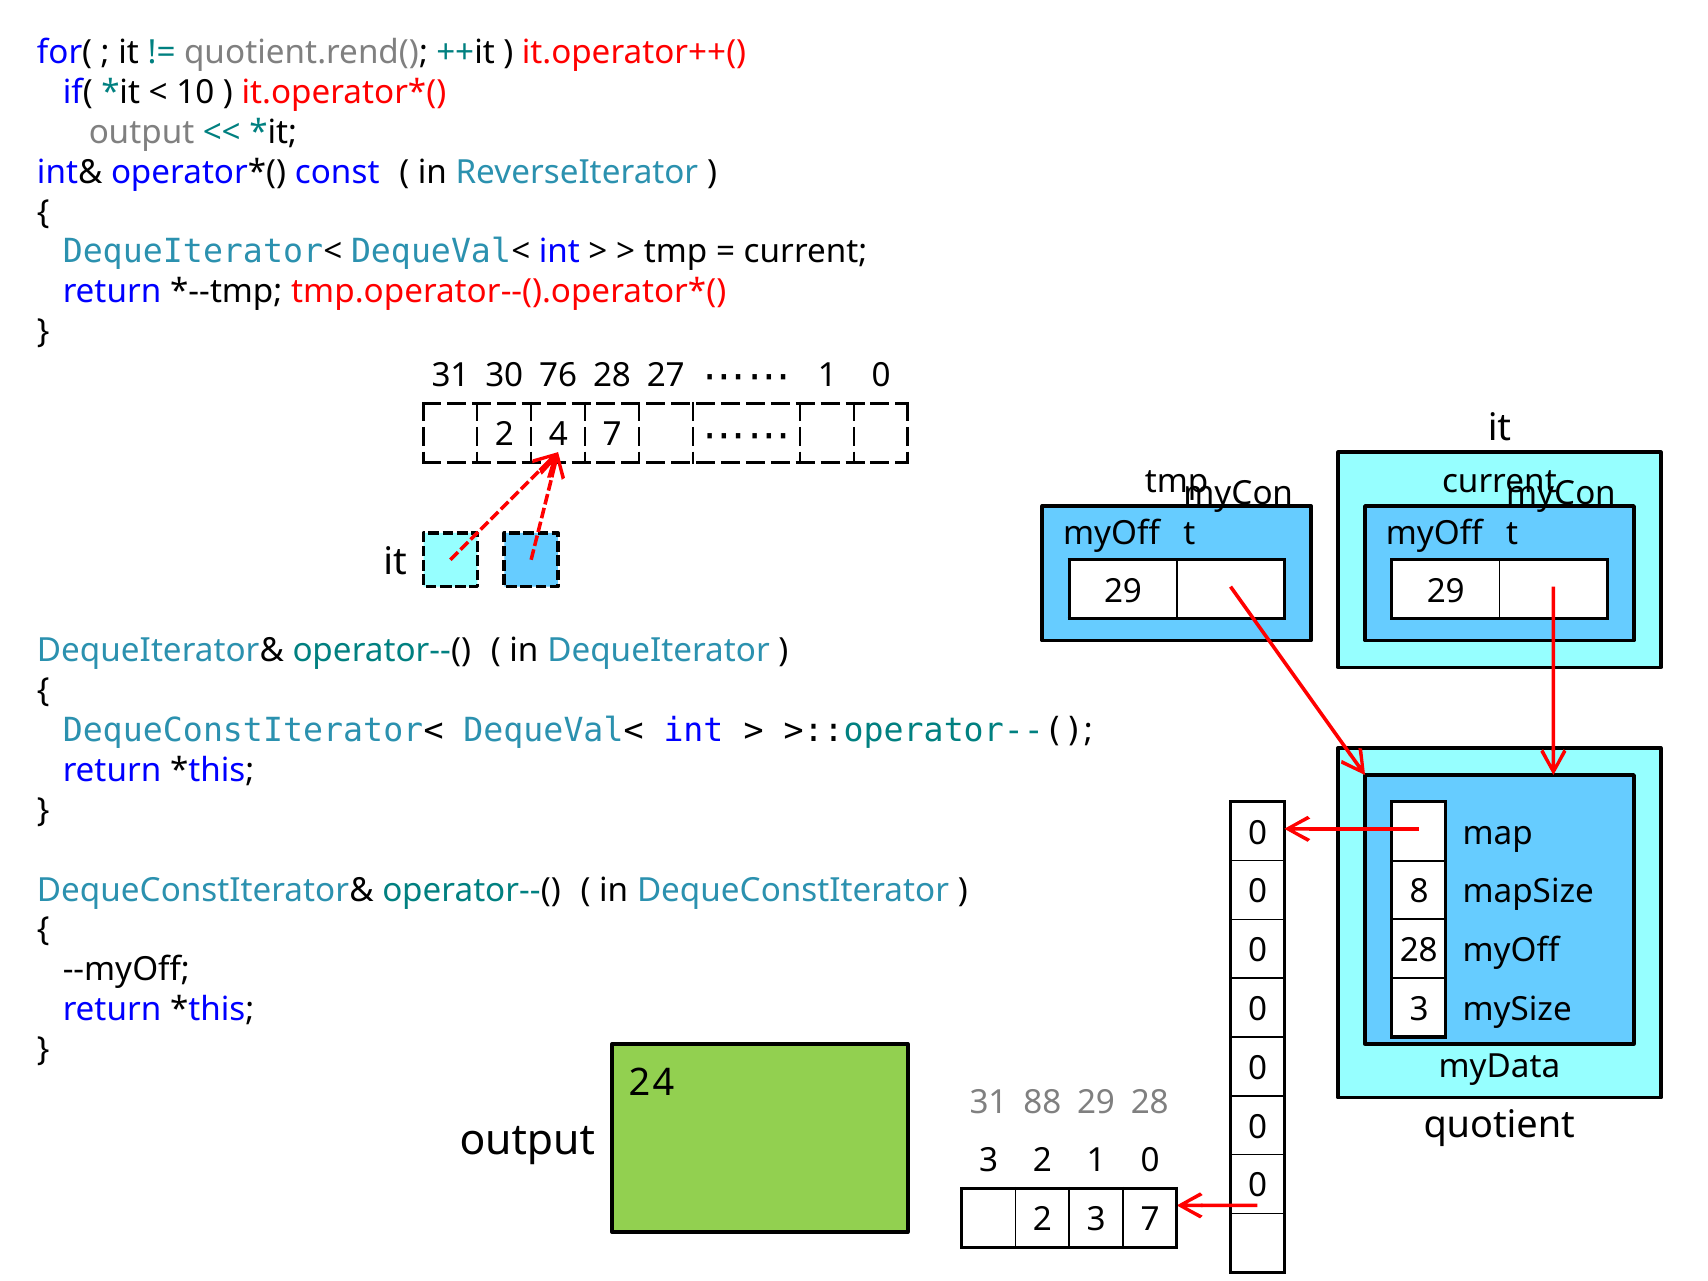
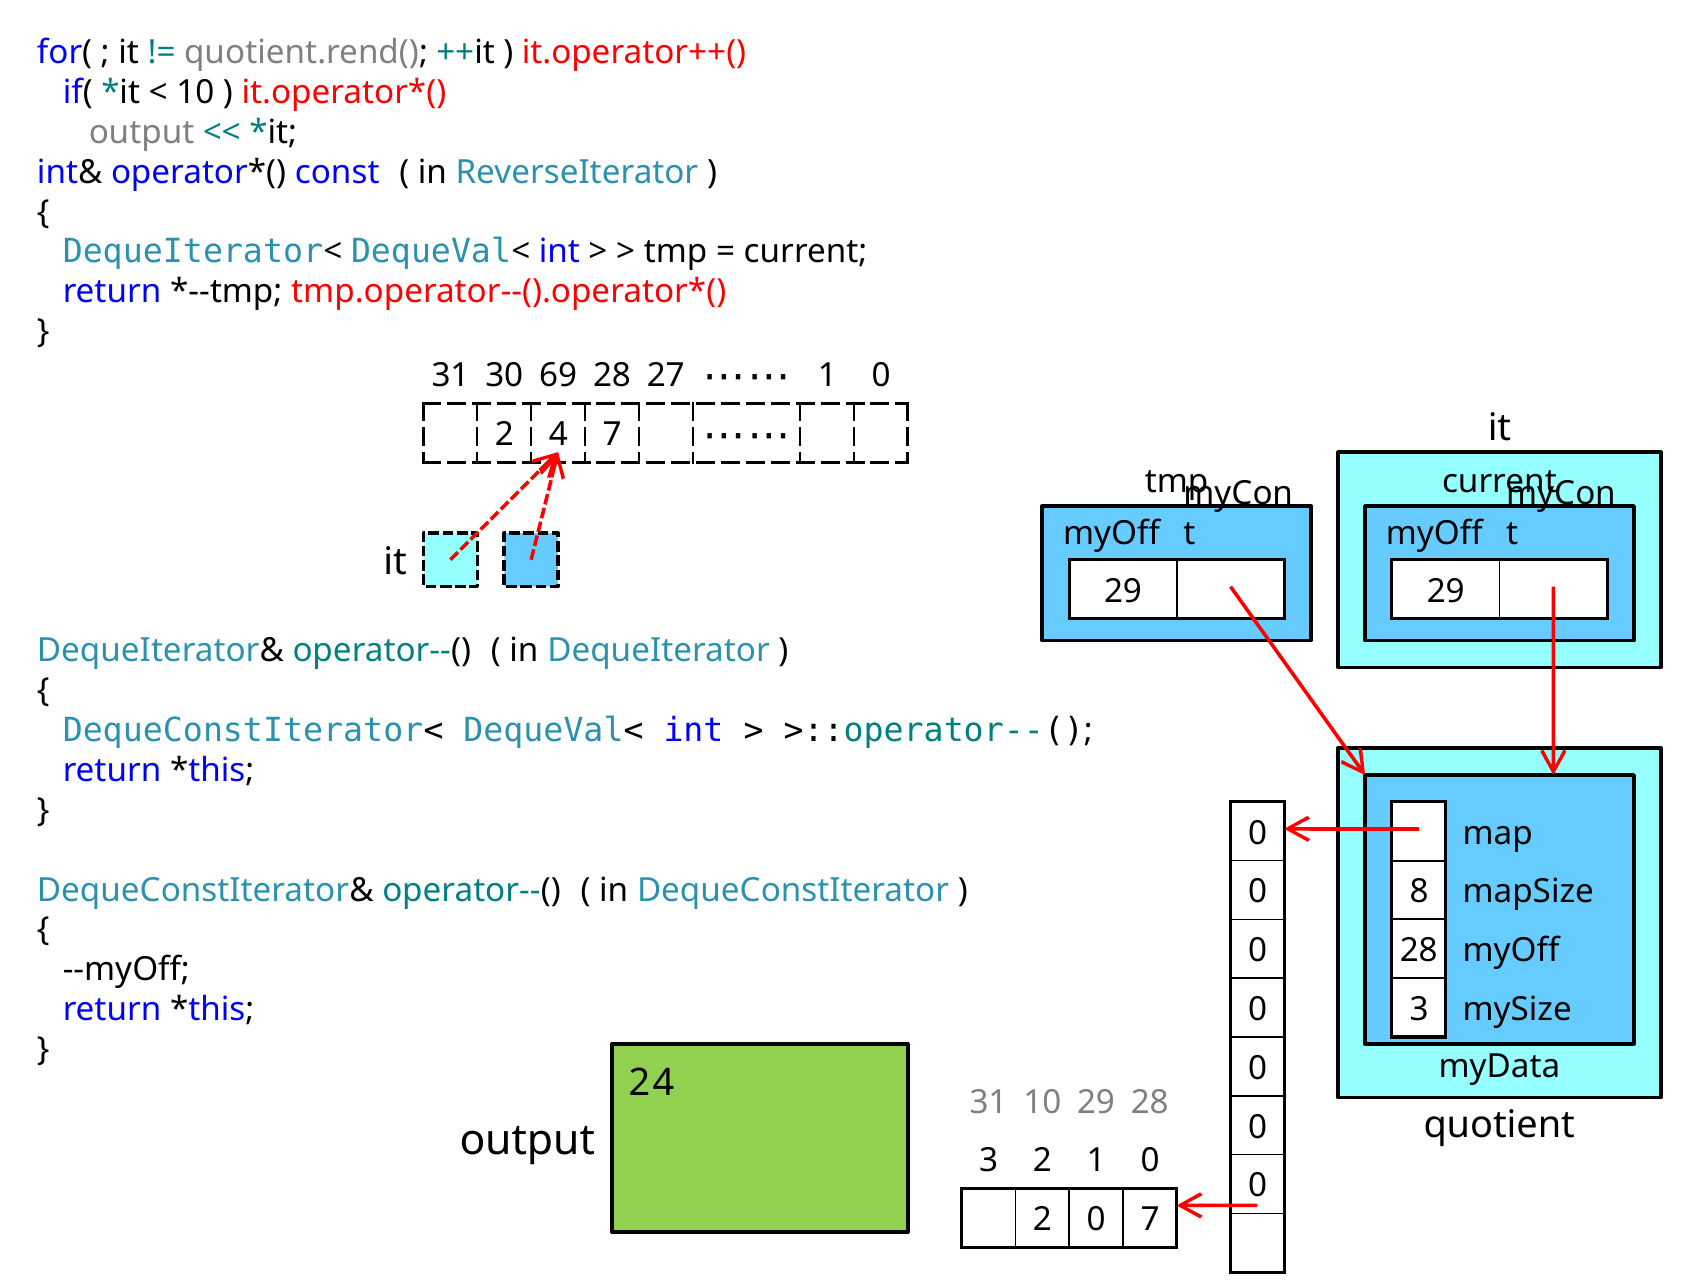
76: 76 -> 69 (558, 376)
31 88: 88 -> 10 (1042, 1102)
2 3: 3 -> 0 (1096, 1220)
